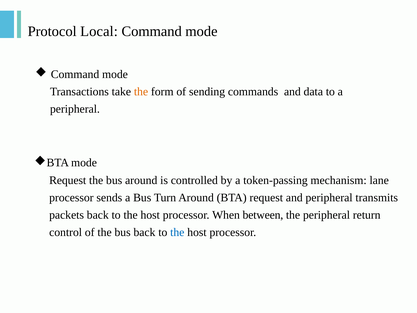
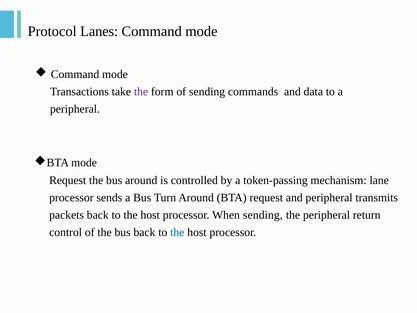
Local: Local -> Lanes (99, 31)
the colour: orange -> purple (141, 92)
When between: between -> sending (263, 215)
